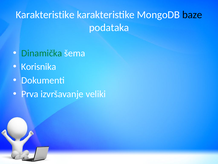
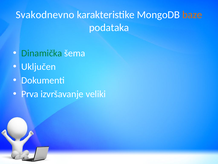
Karakteristike: Karakteristike -> Svakodnevno (45, 15)
baze colour: black -> orange (192, 15)
Korisnika: Korisnika -> Uključen (39, 67)
